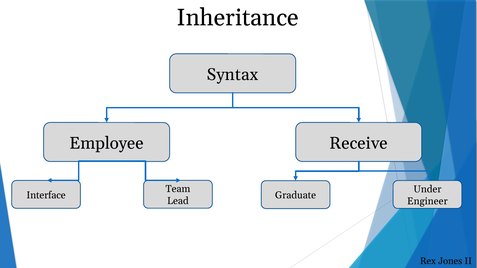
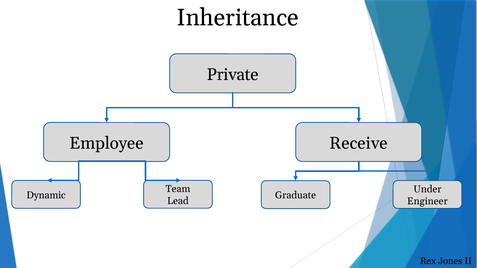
Syntax: Syntax -> Private (233, 75)
Interface: Interface -> Dynamic (46, 195)
